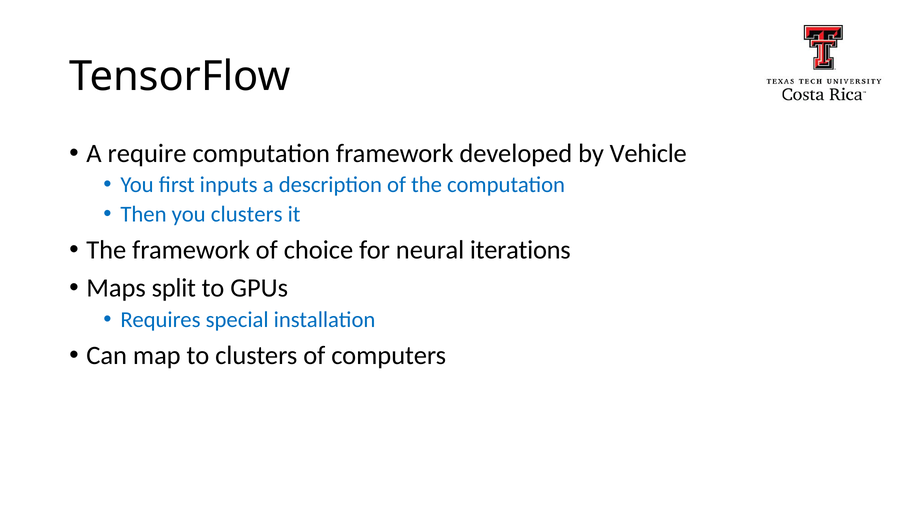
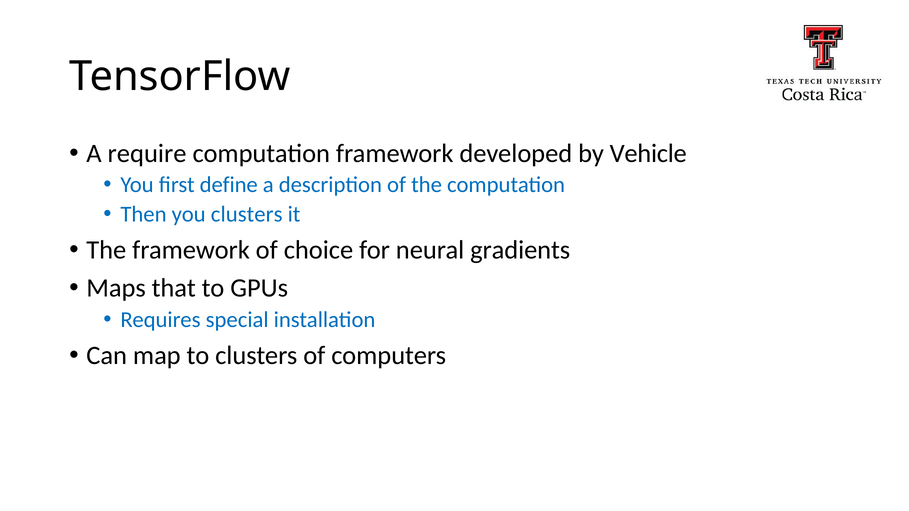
inputs: inputs -> define (229, 185)
iterations: iterations -> gradients (520, 250)
split: split -> that (174, 288)
